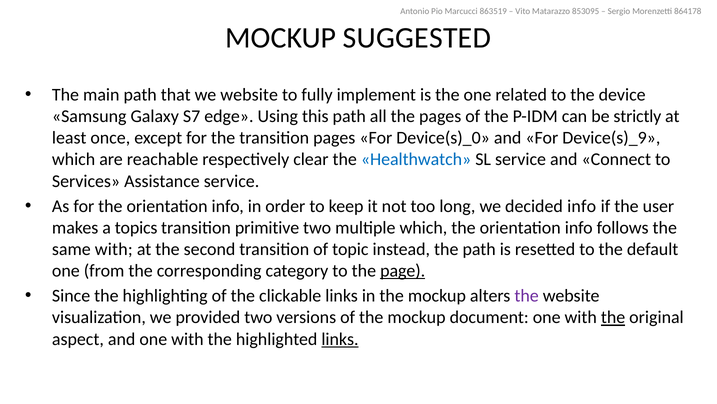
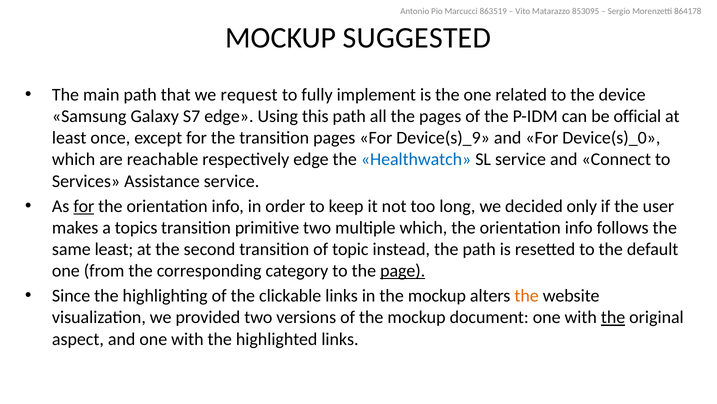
we website: website -> request (249, 95)
strictly: strictly -> official (637, 116)
Device(s)_0: Device(s)_0 -> Device(s)_9 (443, 138)
Device(s)_9: Device(s)_9 -> Device(s)_0 (611, 138)
respectively clear: clear -> edge (311, 159)
for underline: none -> present (84, 206)
decided info: info -> only (582, 206)
same with: with -> least (114, 249)
the colour: purple -> orange (527, 295)
links underline: present -> none (340, 338)
